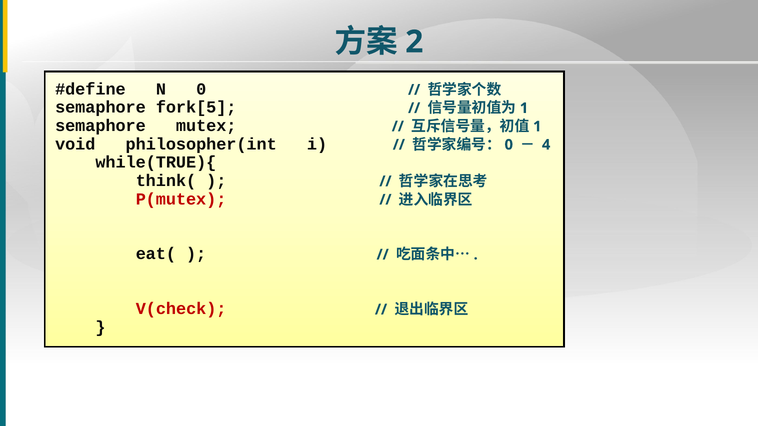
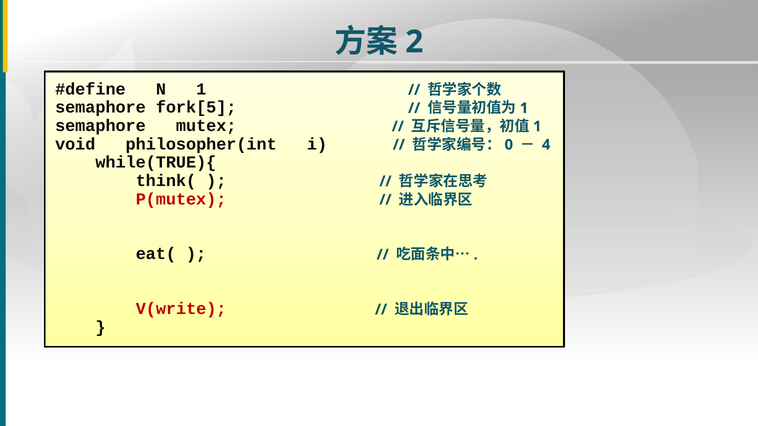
N 0: 0 -> 1 (201, 89)
V(check: V(check -> V(write (181, 309)
